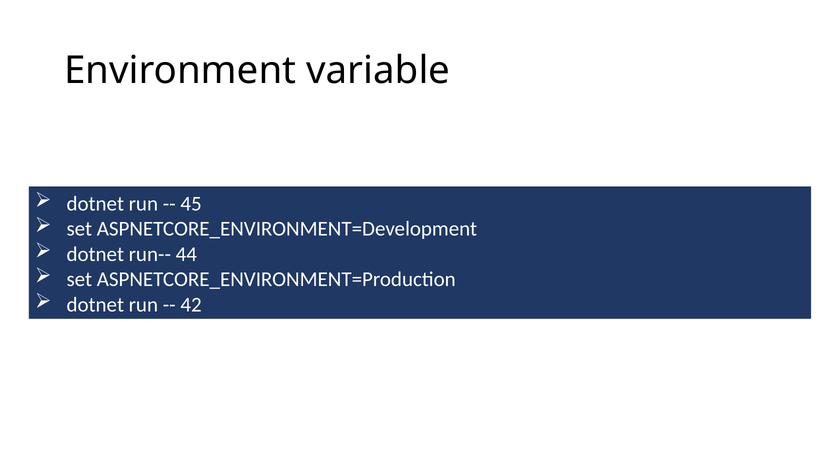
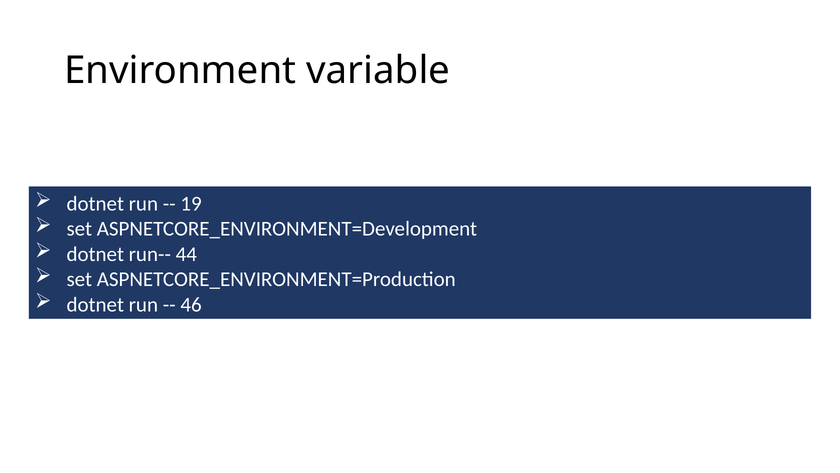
45: 45 -> 19 (191, 203)
42: 42 -> 46 (191, 304)
